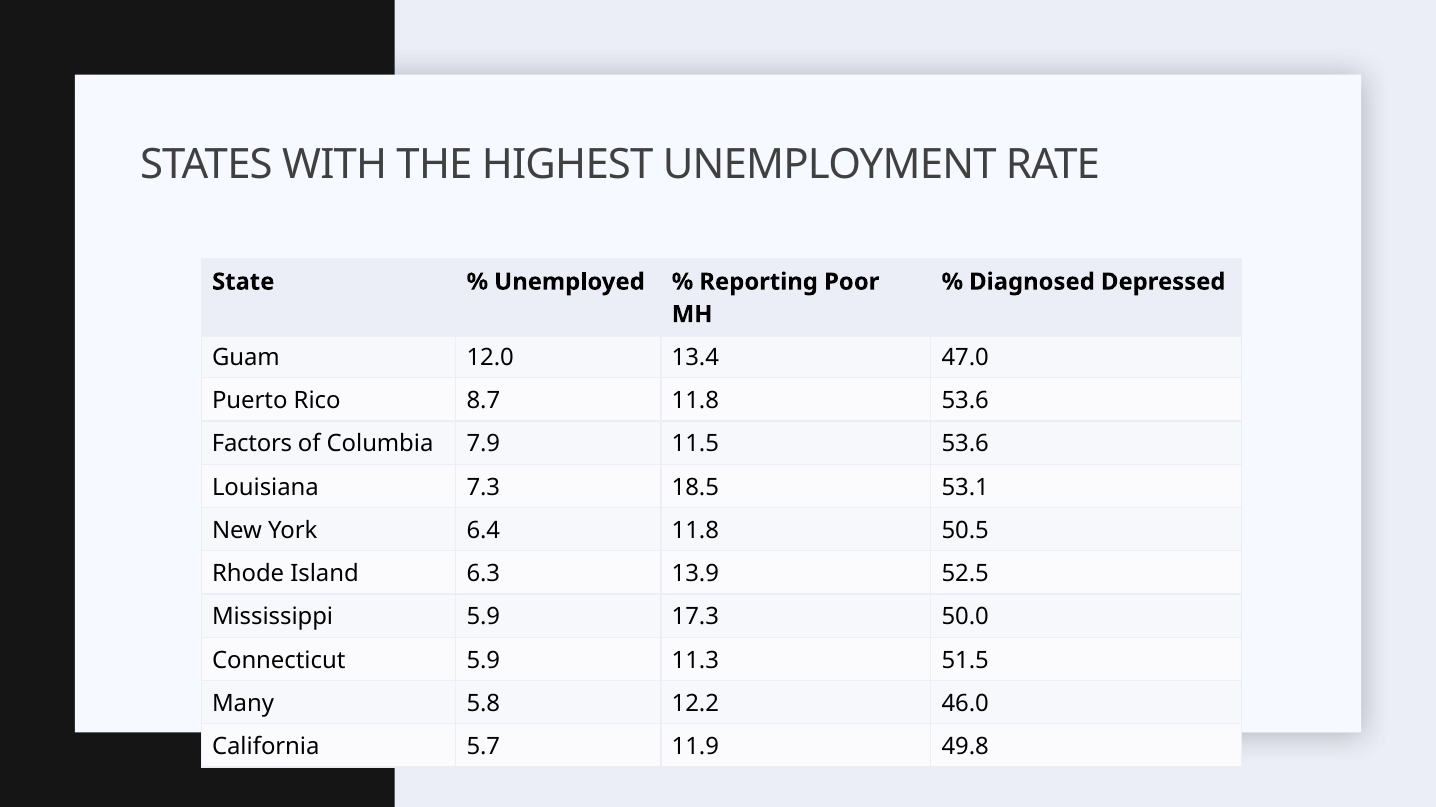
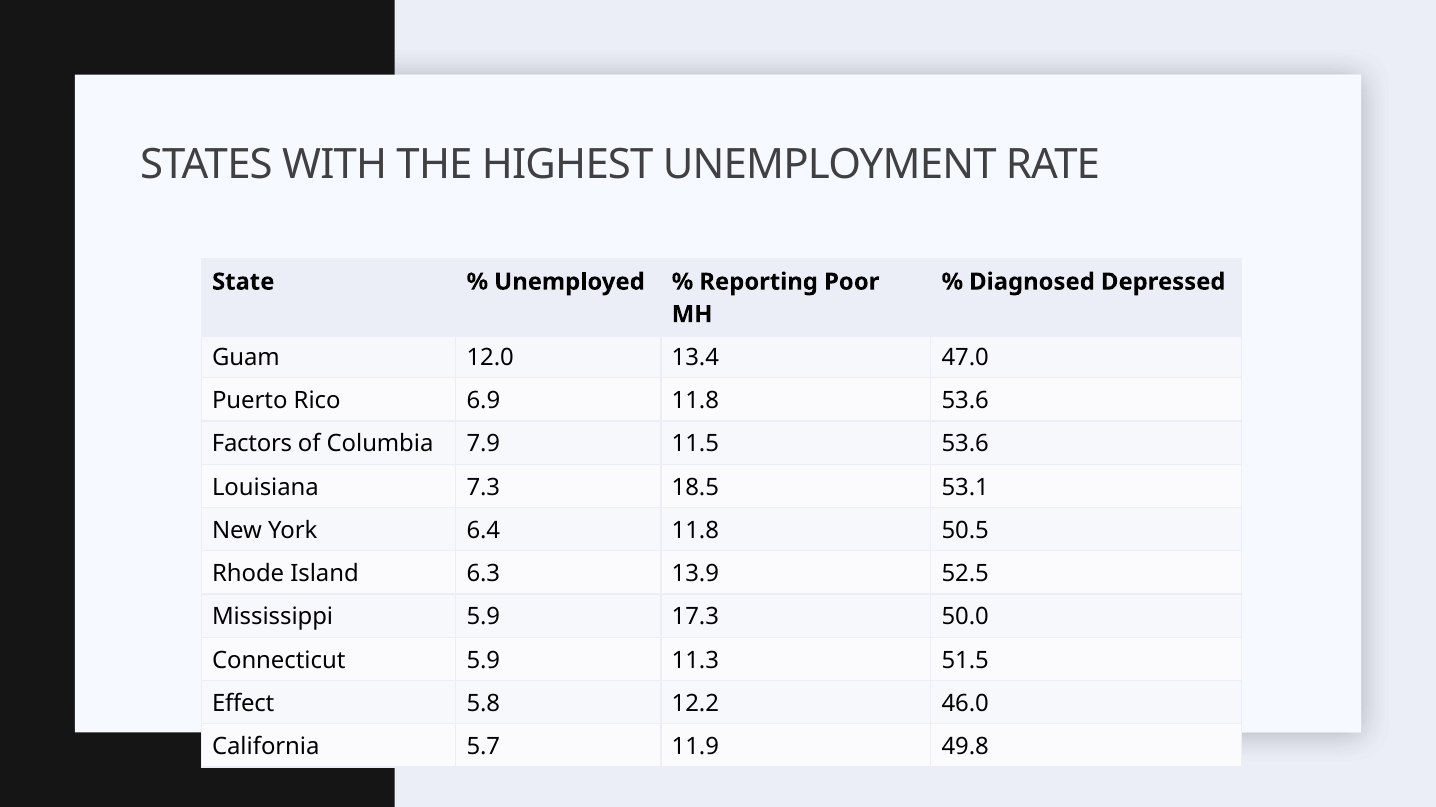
8.7: 8.7 -> 6.9 (483, 401)
Many: Many -> Effect (243, 704)
